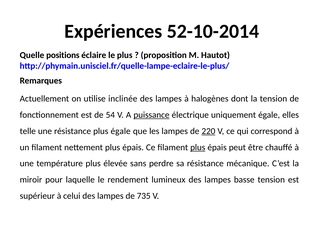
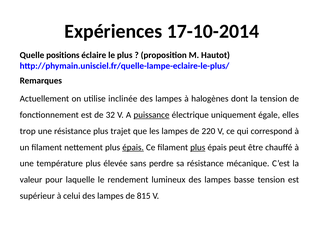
52-10-2014: 52-10-2014 -> 17-10-2014 (213, 31)
54: 54 -> 32 (110, 115)
telle: telle -> trop (28, 131)
plus égale: égale -> trajet (121, 131)
220 underline: present -> none (208, 131)
épais underline: none -> present (133, 147)
miroir: miroir -> valeur (31, 180)
735: 735 -> 815 (144, 196)
